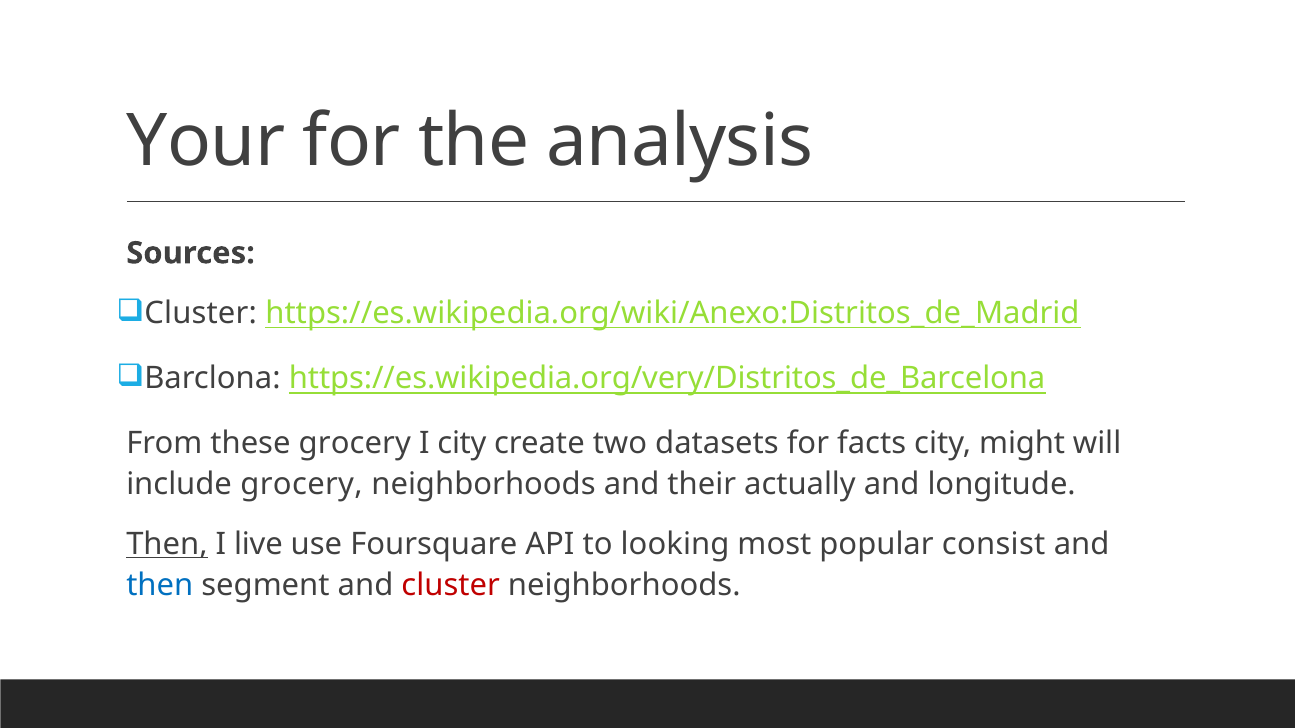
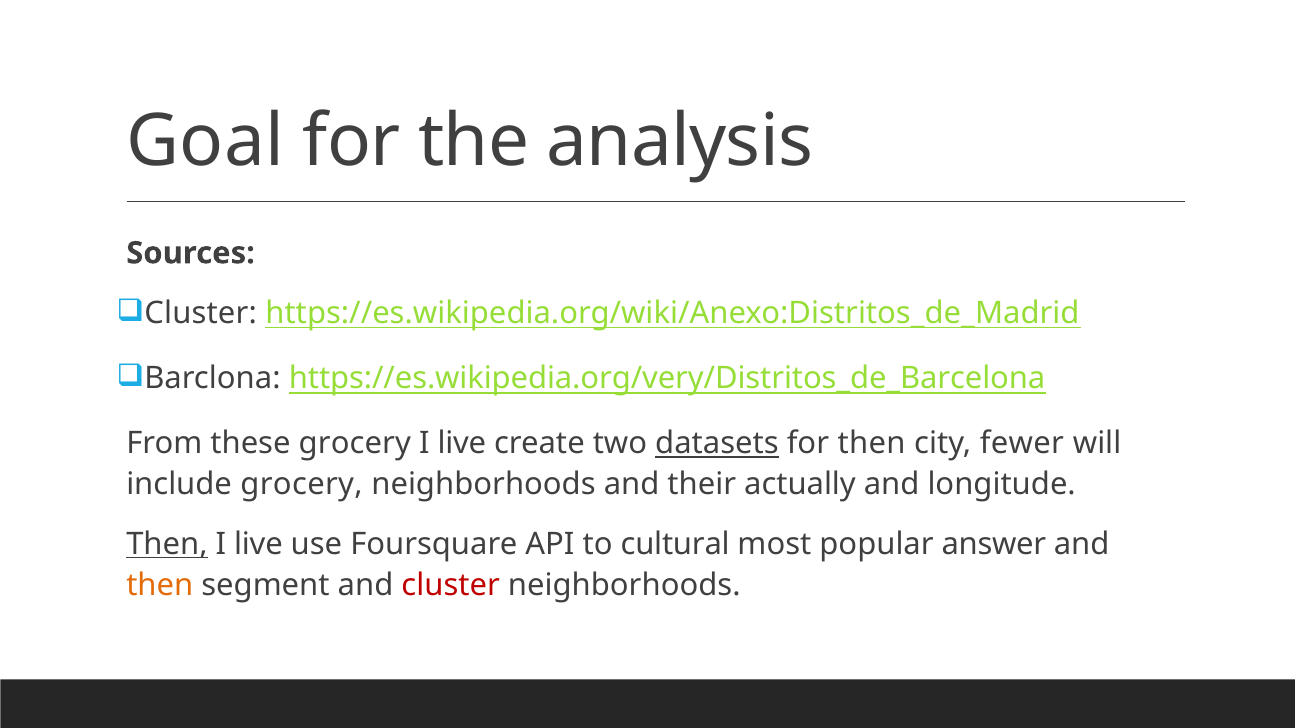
Your: Your -> Goal (206, 142)
city: city -> live (462, 444)
datasets underline: none -> present (717, 444)
for facts: facts -> then (871, 444)
might: might -> fewer (1022, 444)
looking: looking -> cultural (675, 544)
consist: consist -> answer (994, 544)
then colour: blue -> orange (160, 585)
